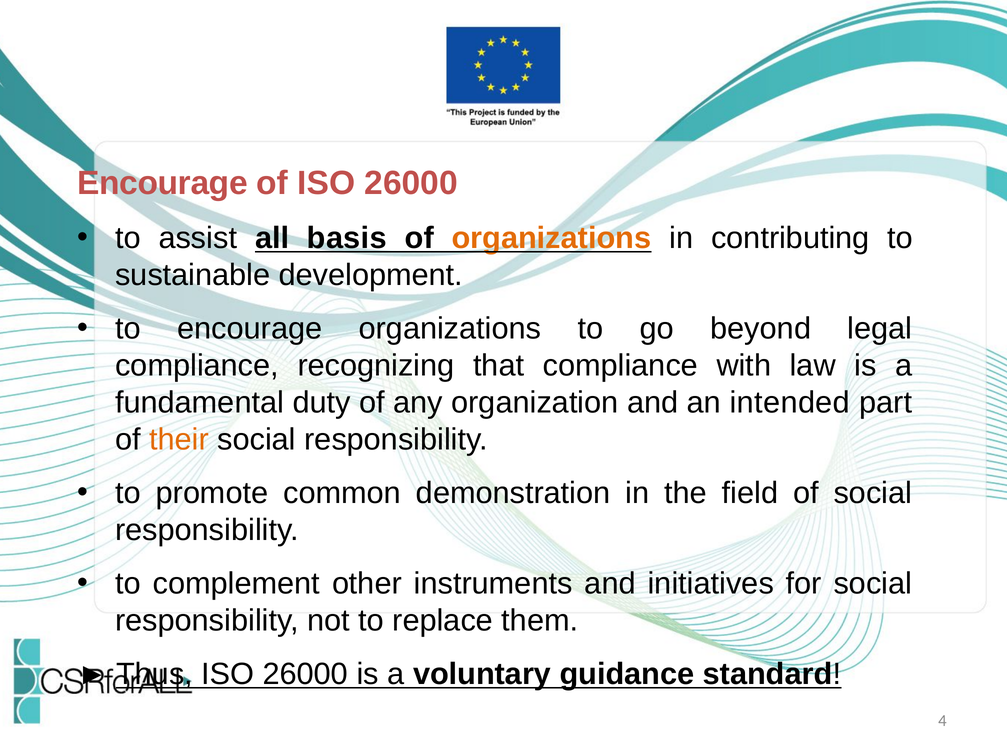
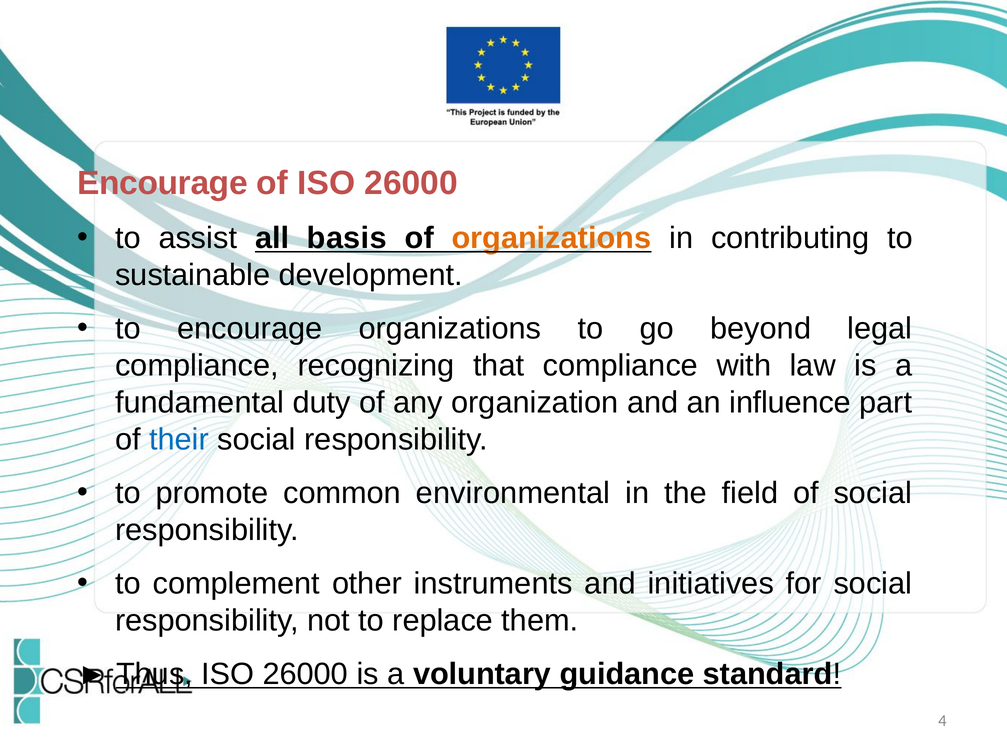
intended: intended -> influence (790, 403)
their colour: orange -> blue (179, 440)
demonstration: demonstration -> environmental (513, 493)
